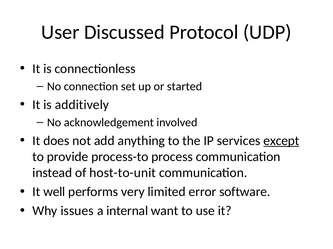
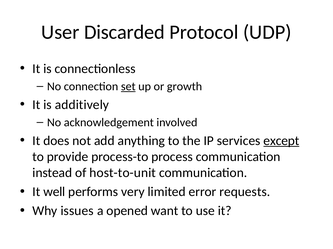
Discussed: Discussed -> Discarded (124, 32)
set underline: none -> present (128, 87)
started: started -> growth (185, 87)
software: software -> requests (245, 192)
internal: internal -> opened (127, 211)
